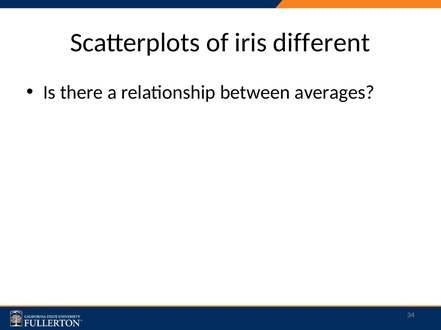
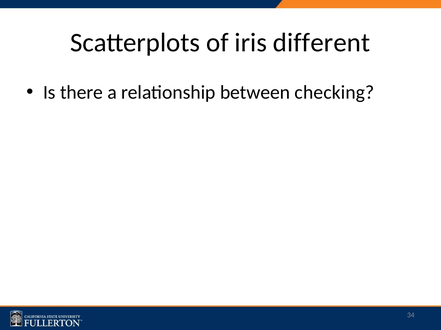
averages: averages -> checking (335, 93)
